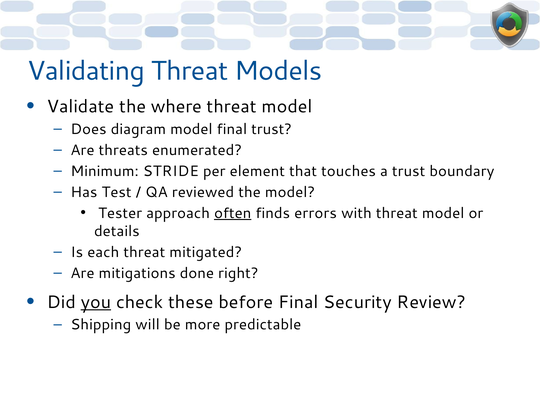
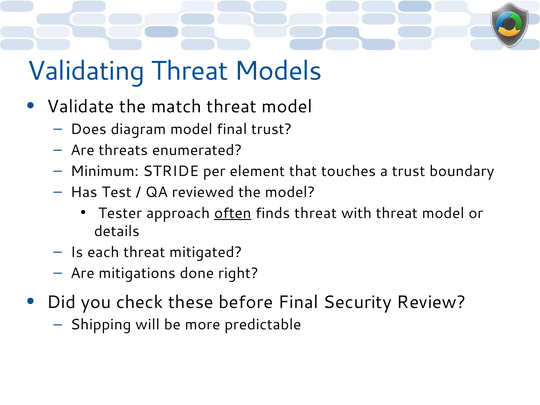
where: where -> match (176, 106)
finds errors: errors -> threat (316, 213)
you underline: present -> none (96, 302)
